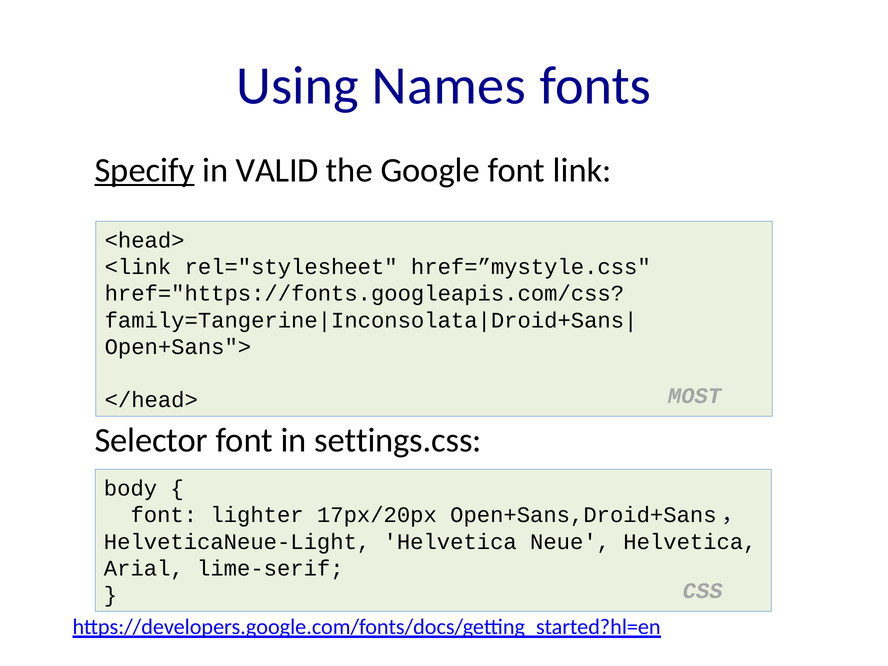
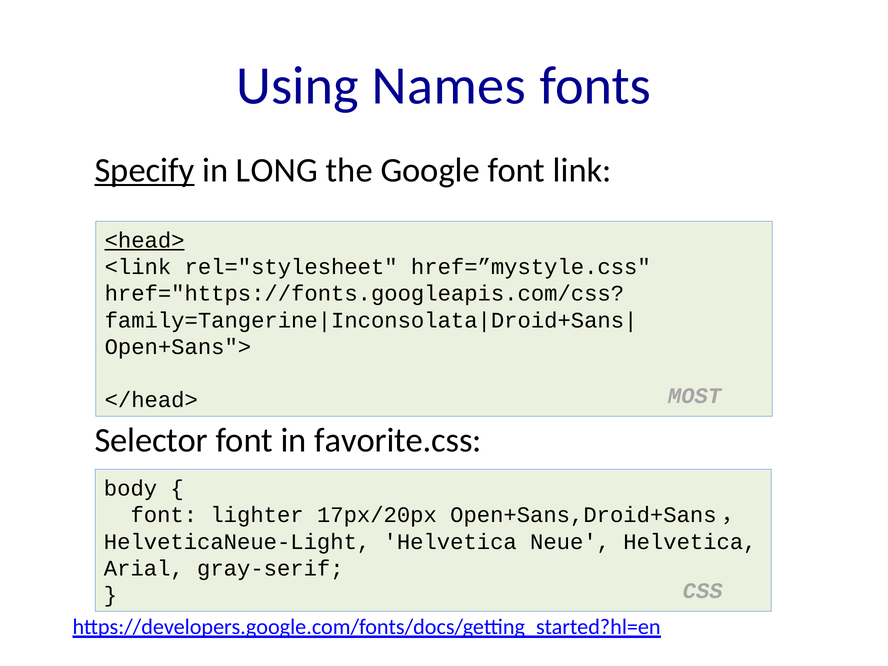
VALID: VALID -> LONG (277, 170)
<head> underline: none -> present (145, 240)
settings.css: settings.css -> favorite.css (398, 440)
lime-serif: lime-serif -> gray-serif (270, 568)
